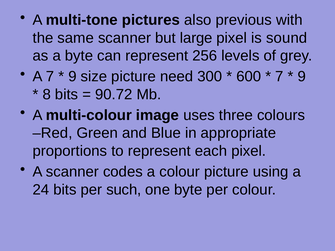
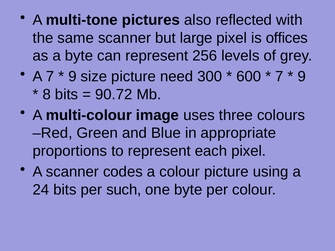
previous: previous -> reflected (244, 20)
sound: sound -> offices (287, 38)
